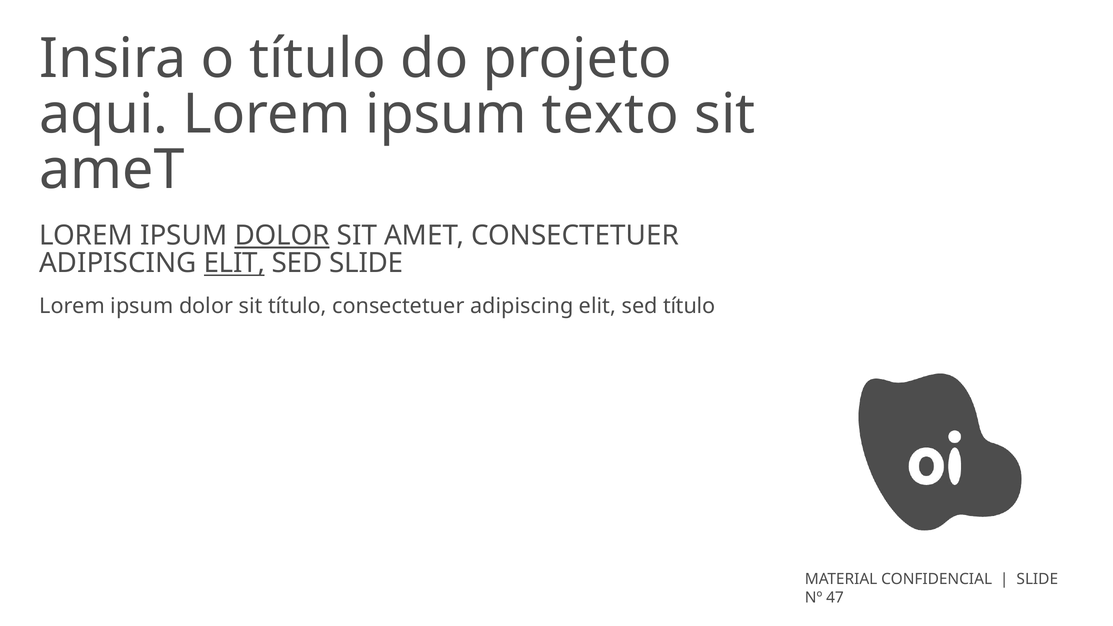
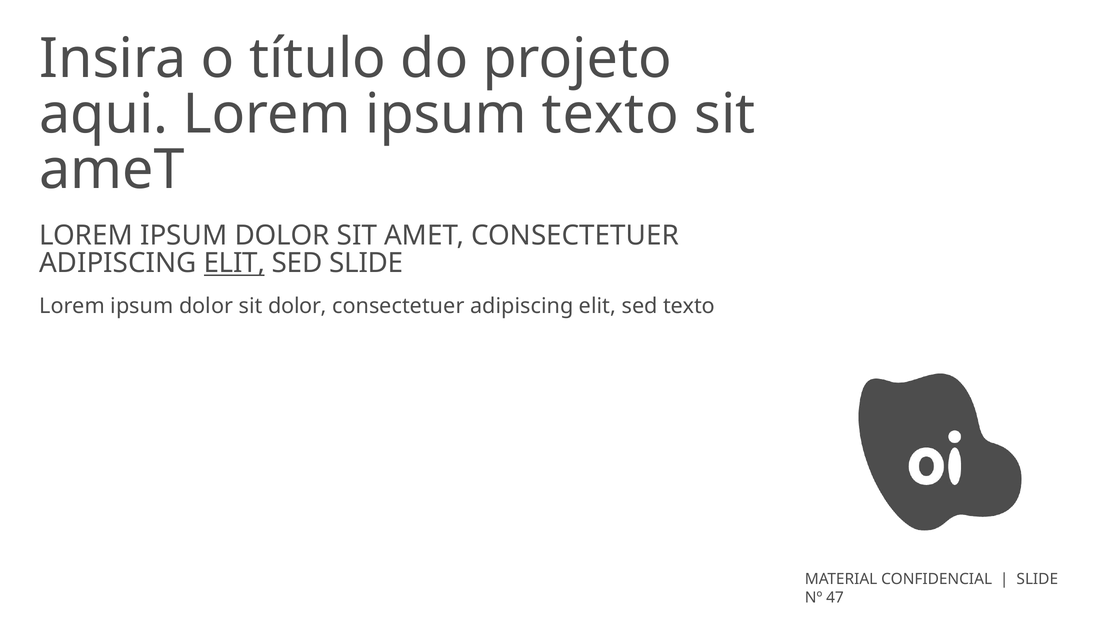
DOLOR underline: present -> none (282, 236)
sit título: título -> dolor (297, 306)
sed título: título -> texto (689, 306)
